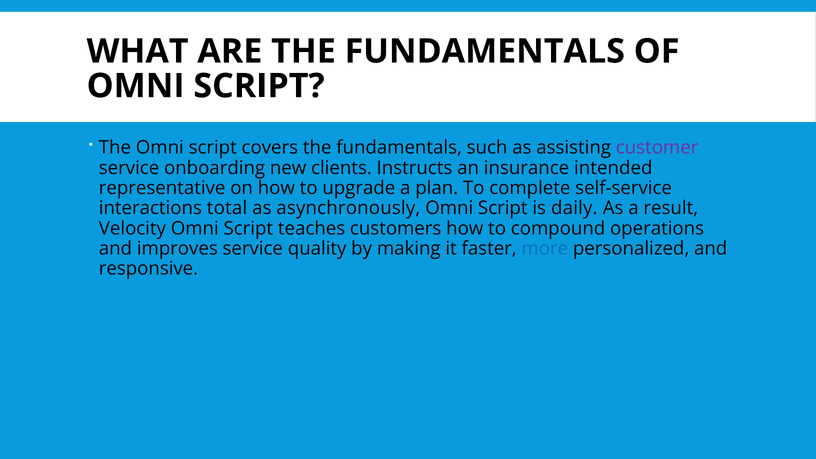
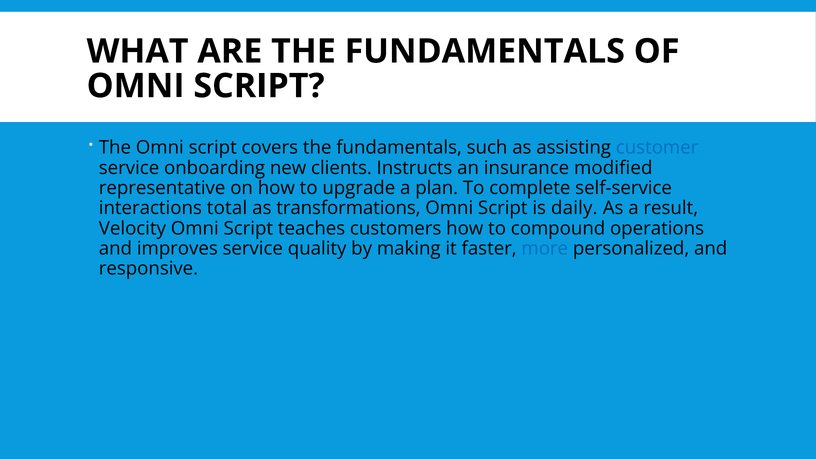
customer colour: purple -> blue (657, 148)
intended: intended -> modified (613, 168)
asynchronously: asynchronously -> transformations (348, 208)
